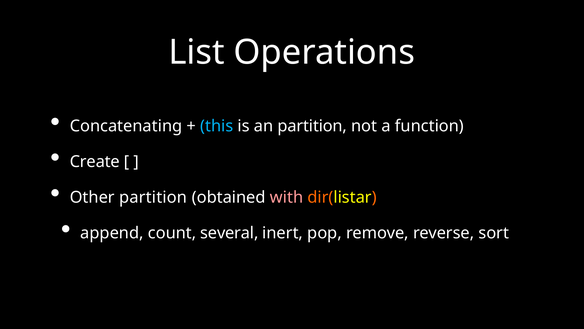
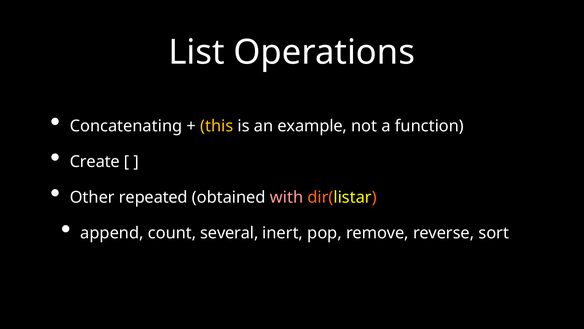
this colour: light blue -> yellow (217, 126)
an partition: partition -> example (312, 126)
Other partition: partition -> repeated (153, 197)
